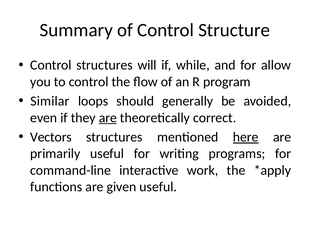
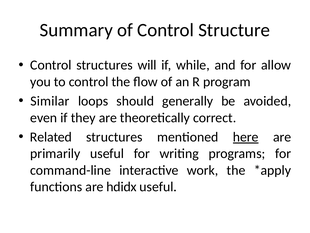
are underline: present -> none (108, 117)
Vectors: Vectors -> Related (51, 137)
given: given -> hdidx (122, 186)
